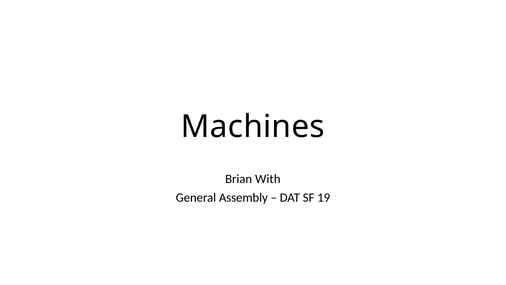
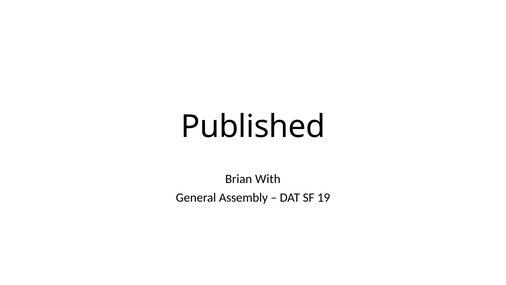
Machines: Machines -> Published (253, 126)
